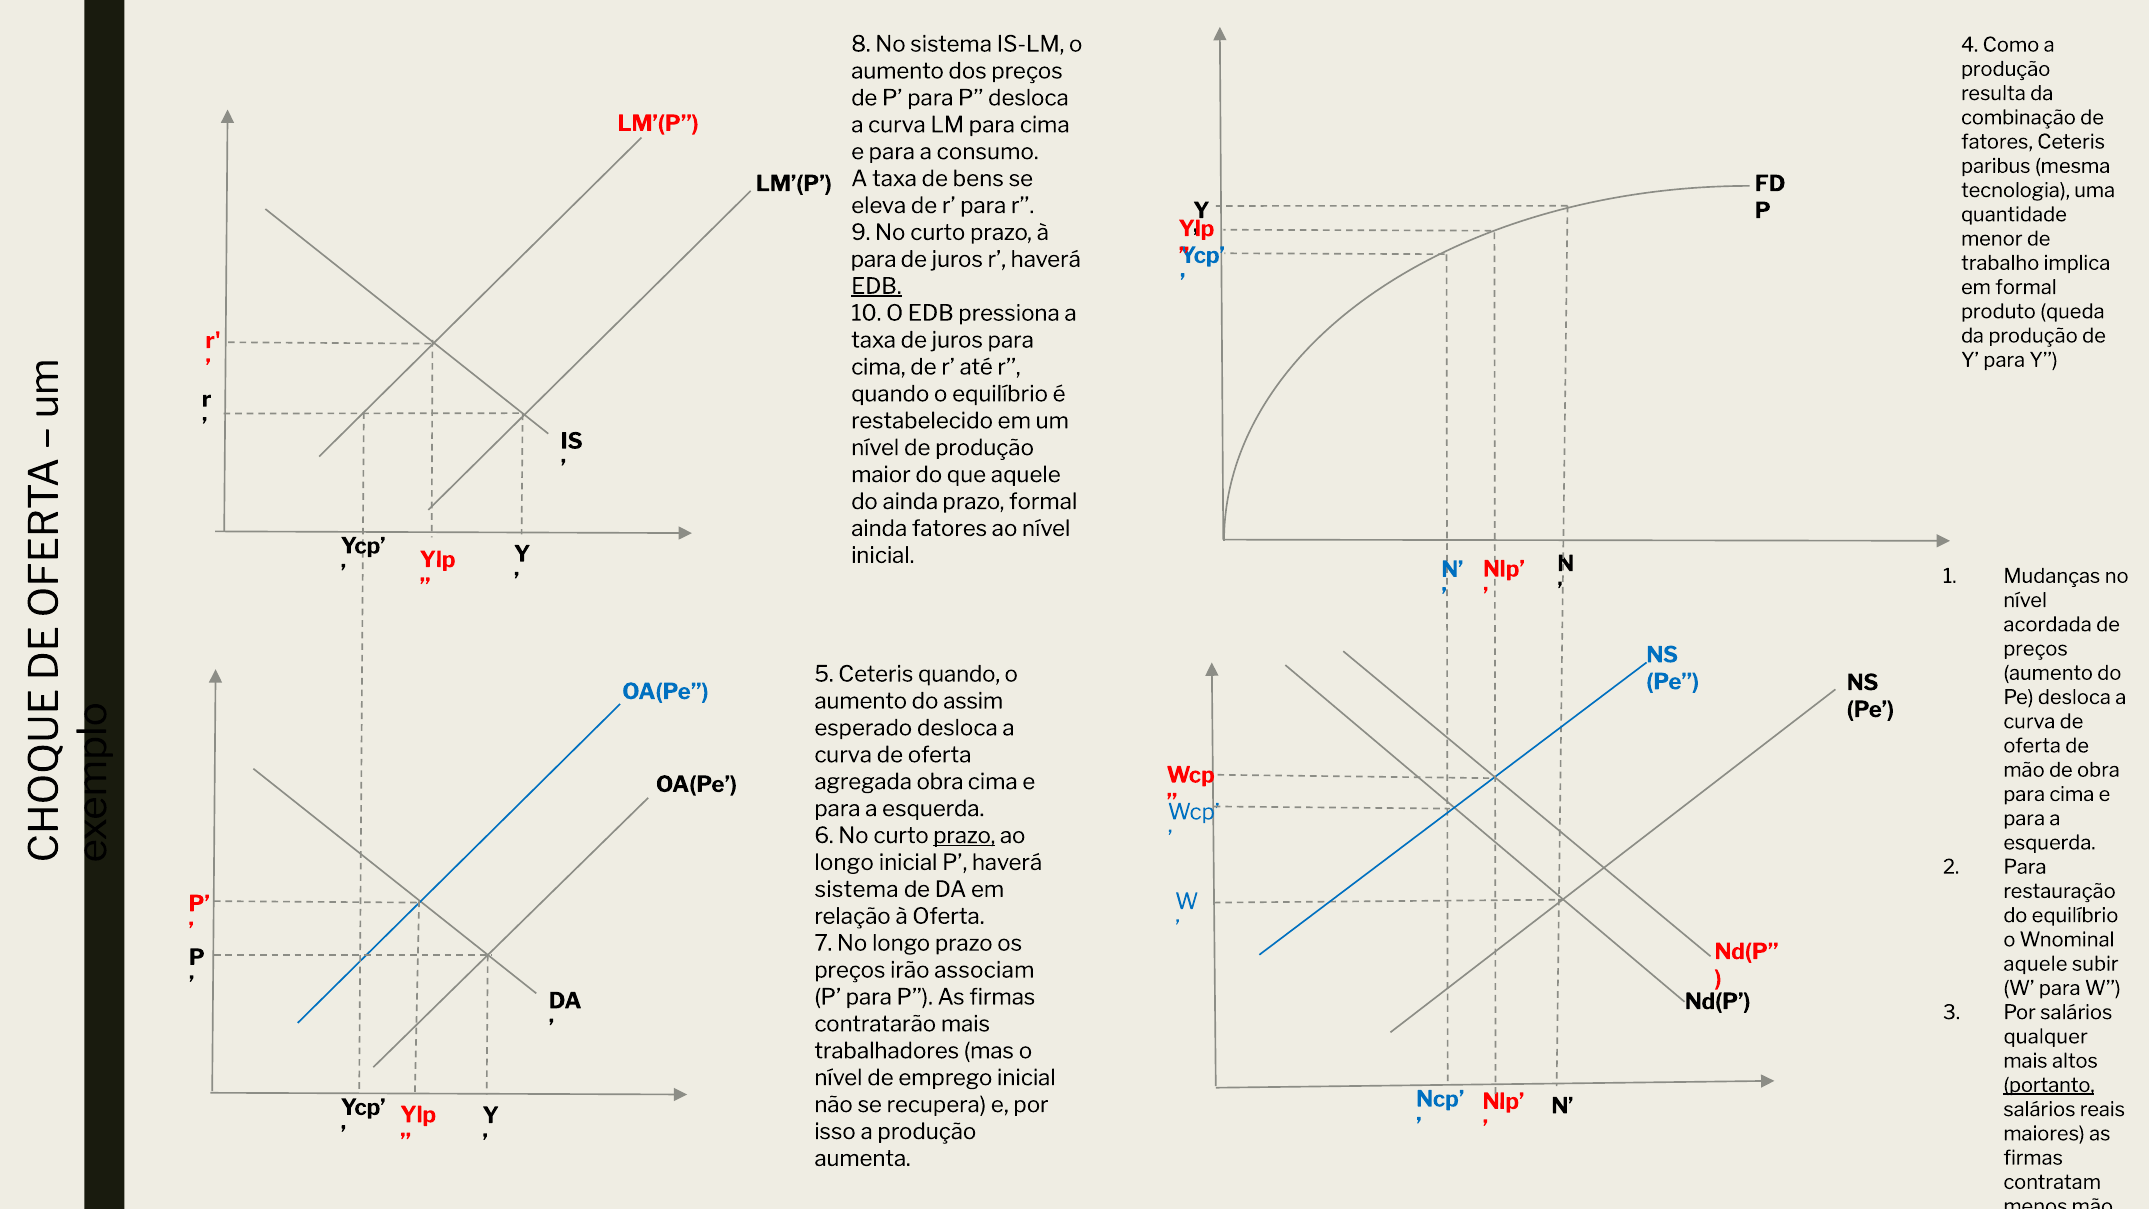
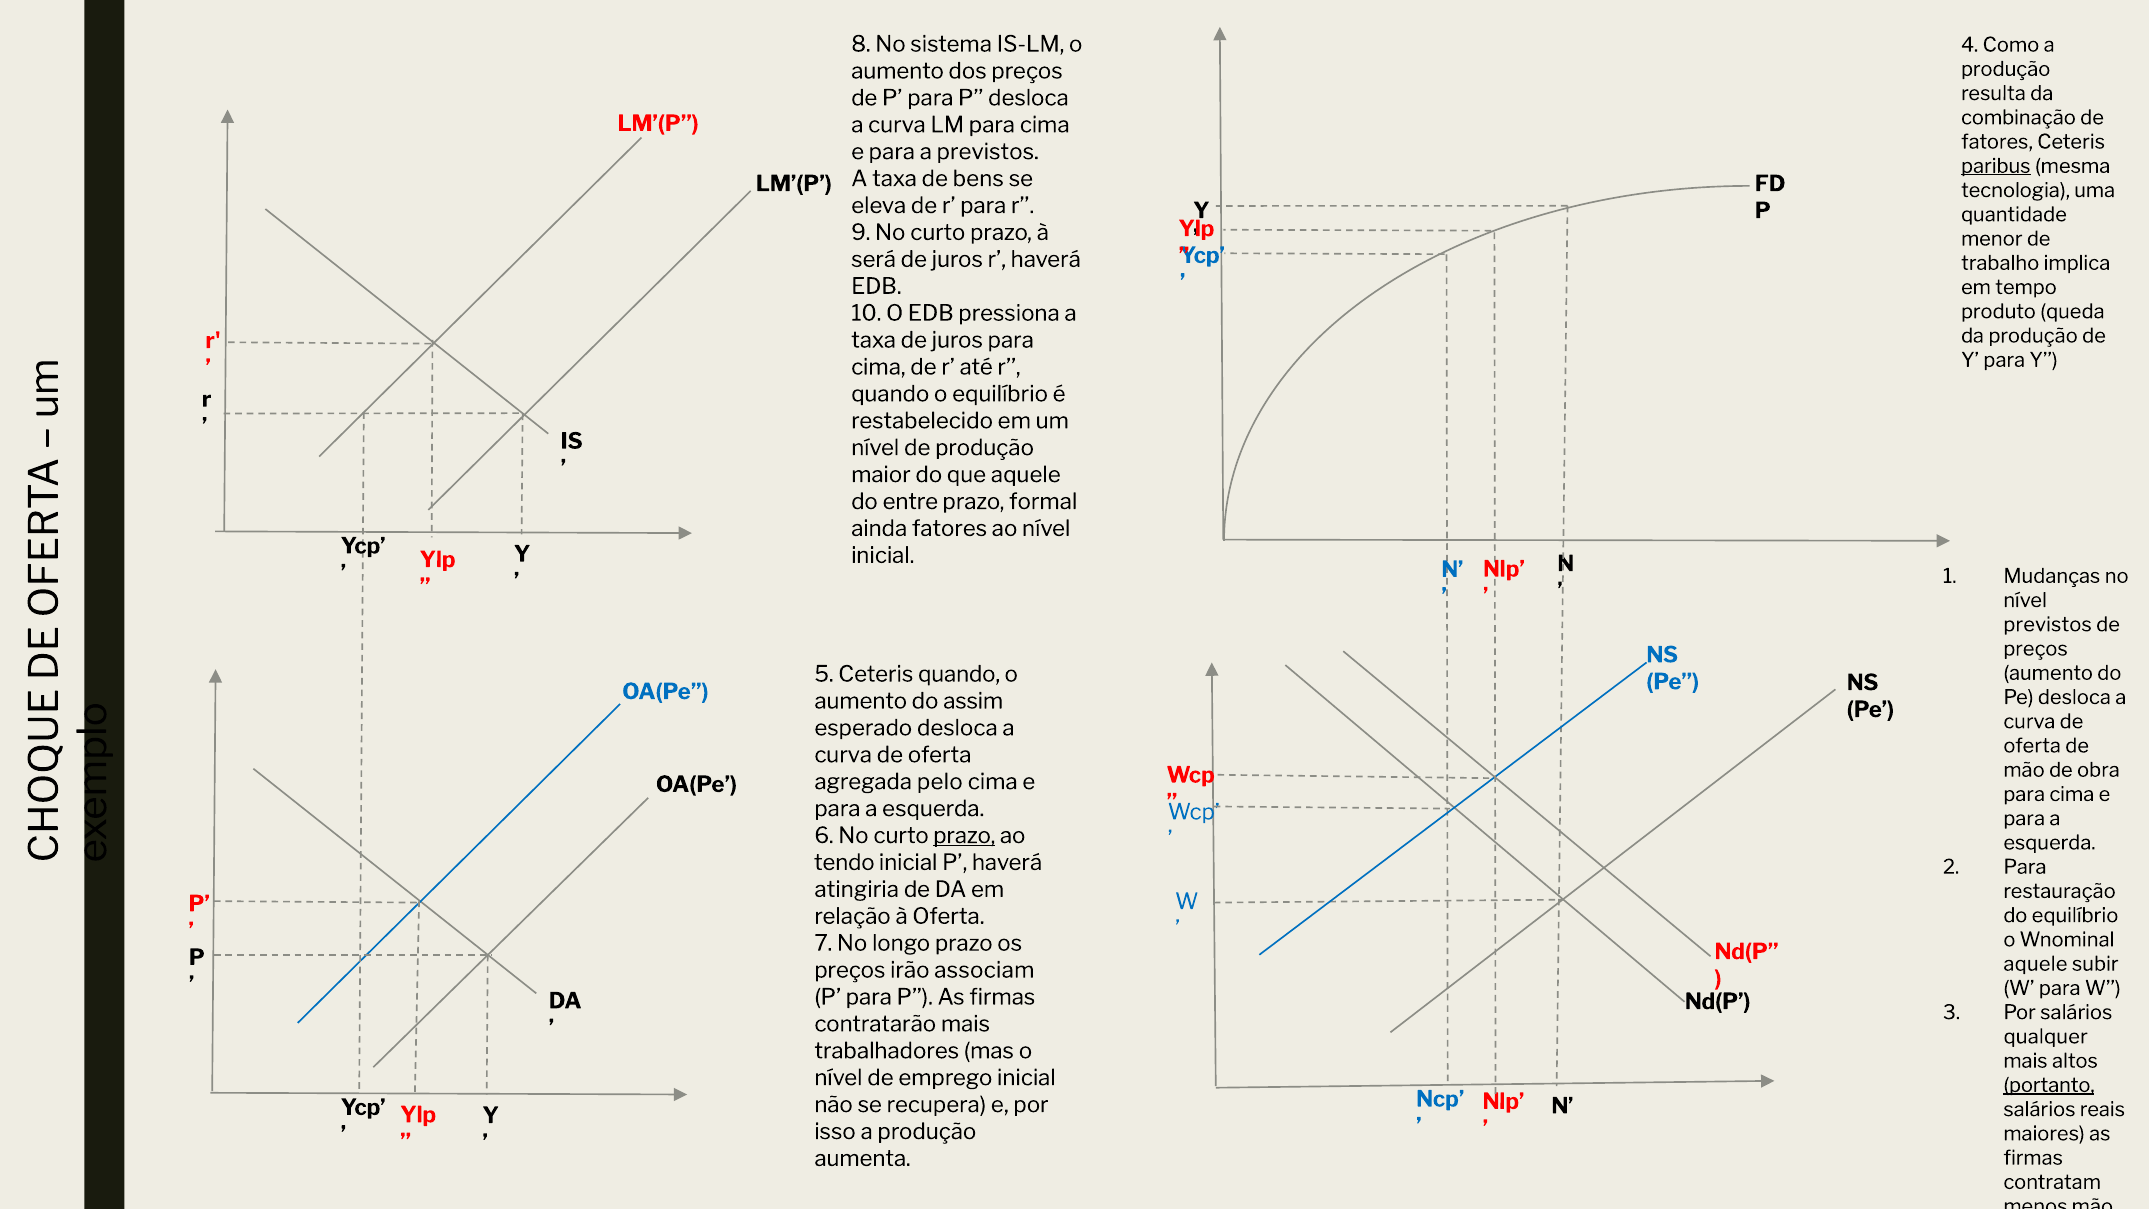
a consumo: consumo -> previstos (988, 152)
paribus underline: none -> present (1996, 166)
para: para -> será (874, 259)
EDB underline: present -> none (876, 286)
em formal: formal -> tempo (2026, 287)
do ainda: ainda -> entre (910, 502)
acordada: acordada -> previstos (2048, 625)
agregada obra: obra -> pelo (940, 782)
longo: longo -> tendo (844, 862)
sistema: sistema -> atingiria (857, 889)
